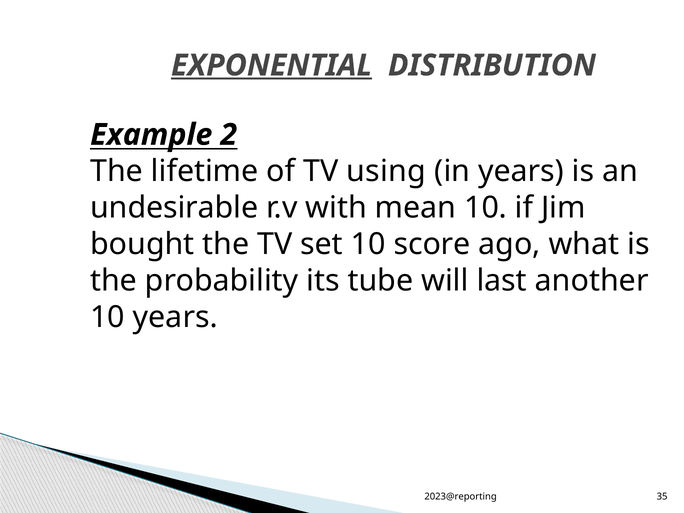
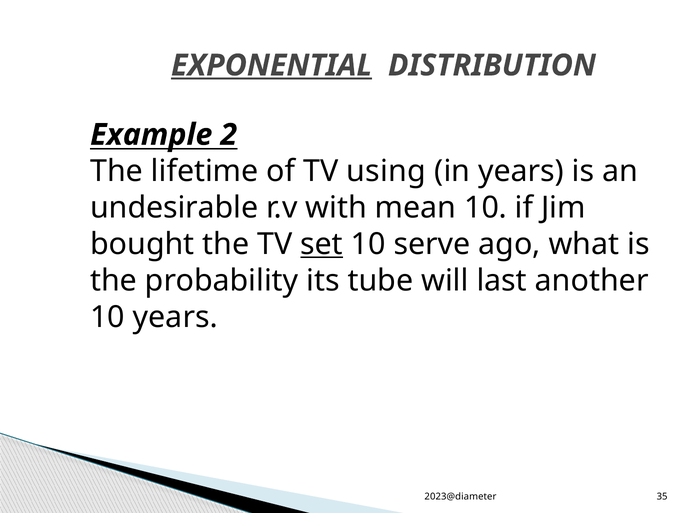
set underline: none -> present (322, 244)
score: score -> serve (432, 244)
2023@reporting: 2023@reporting -> 2023@diameter (460, 497)
